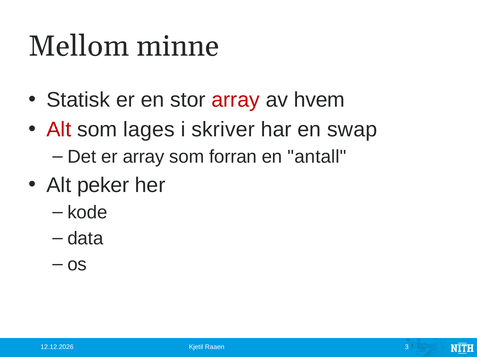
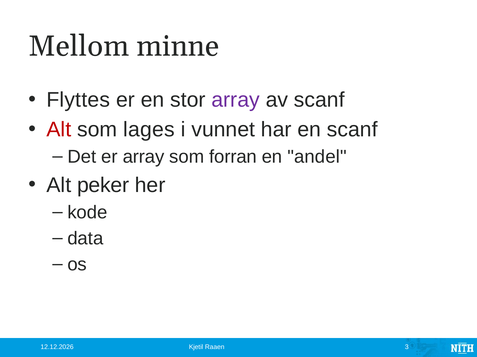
Statisk: Statisk -> Flyttes (78, 100)
array colour: red -> purple (236, 100)
av hvem: hvem -> scanf (319, 100)
skriver: skriver -> vunnet (223, 130)
en swap: swap -> scanf (352, 130)
antall: antall -> andel (317, 157)
